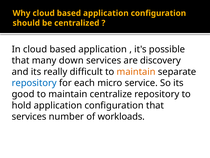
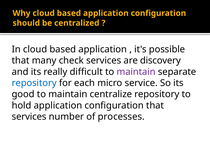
down: down -> check (71, 60)
maintain colour: orange -> purple (136, 72)
workloads: workloads -> processes (121, 116)
